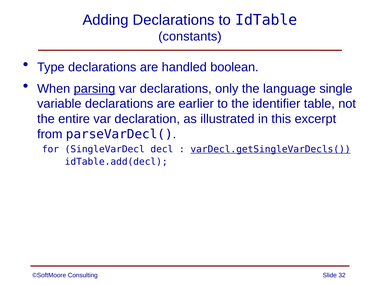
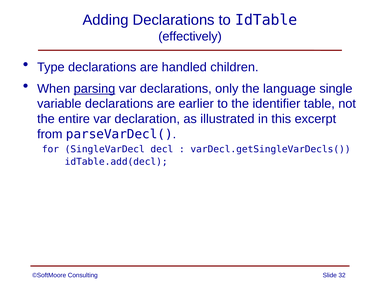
constants: constants -> effectively (190, 36)
boolean: boolean -> children (234, 67)
varDecl.getSingleVarDecls( underline: present -> none (271, 149)
